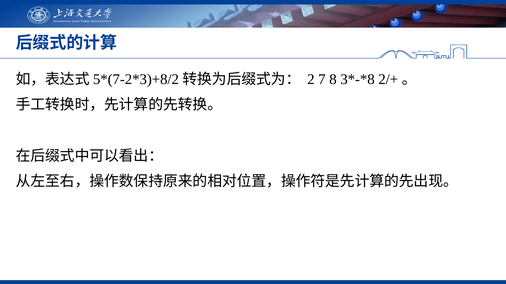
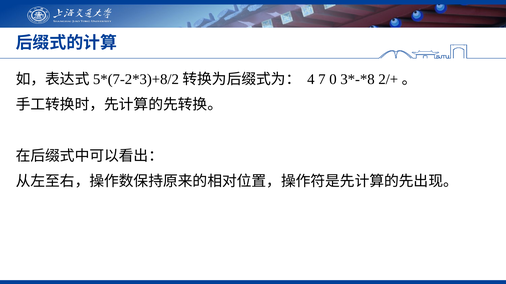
2: 2 -> 4 (311, 79)
8: 8 -> 0 (333, 79)
